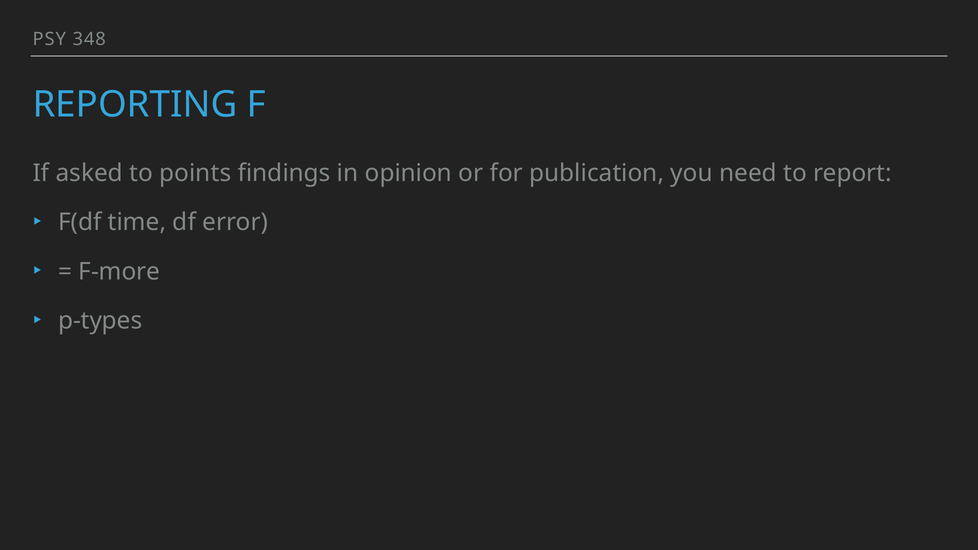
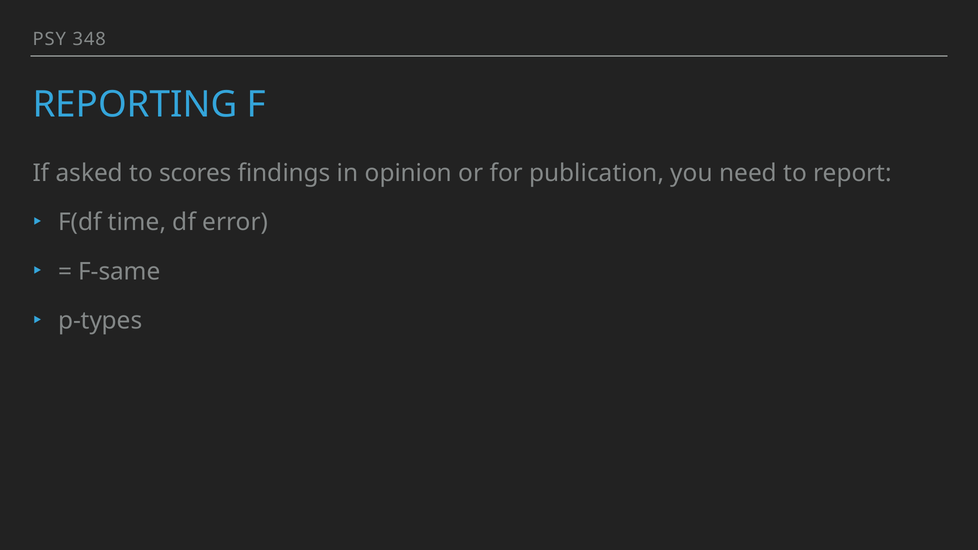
points: points -> scores (195, 173)
F-more: F-more -> F-same (119, 272)
